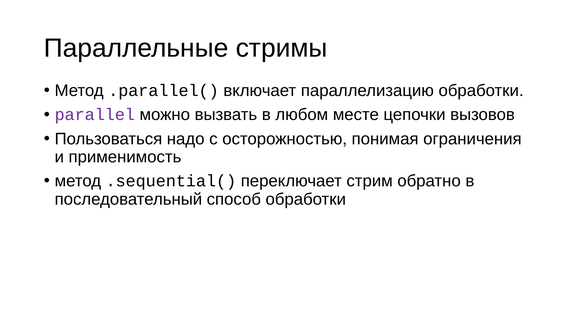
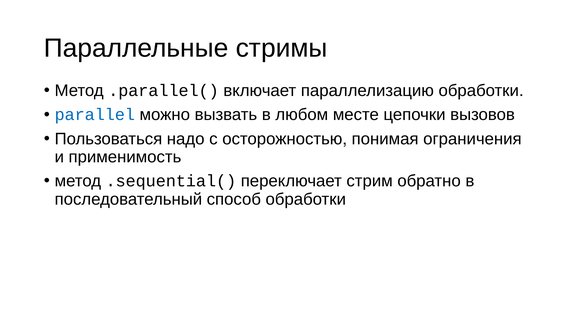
parallel colour: purple -> blue (95, 115)
